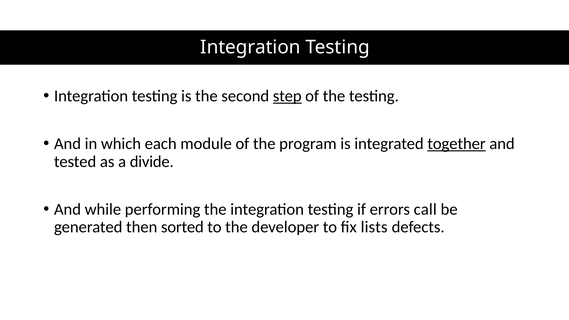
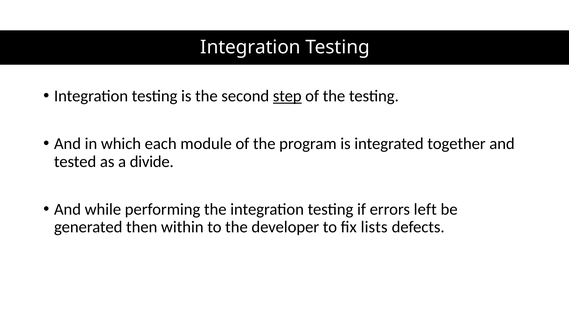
together underline: present -> none (457, 144)
call: call -> left (425, 209)
sorted: sorted -> within (182, 227)
